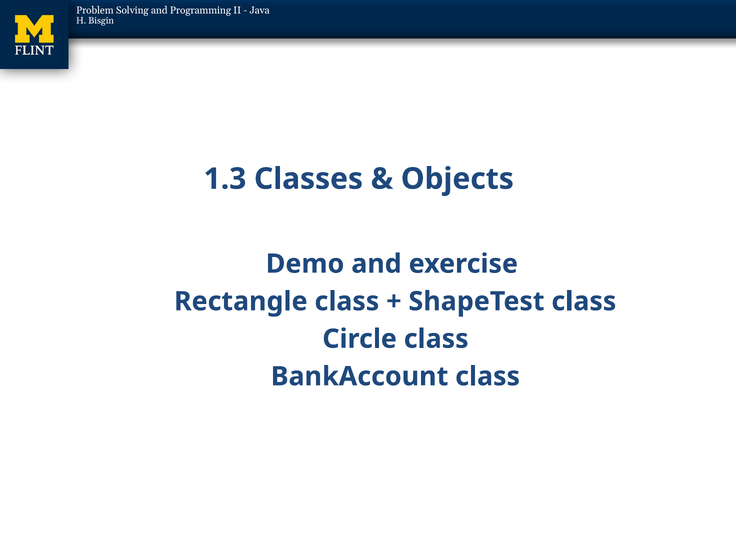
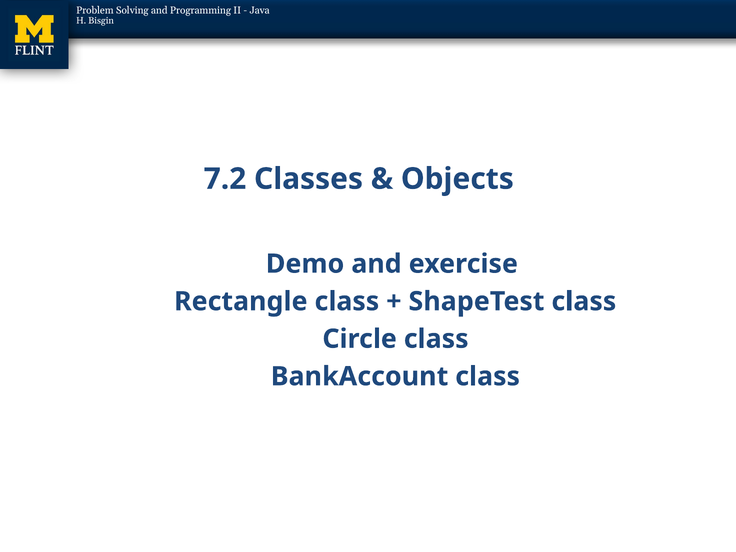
1.3: 1.3 -> 7.2 (225, 179)
